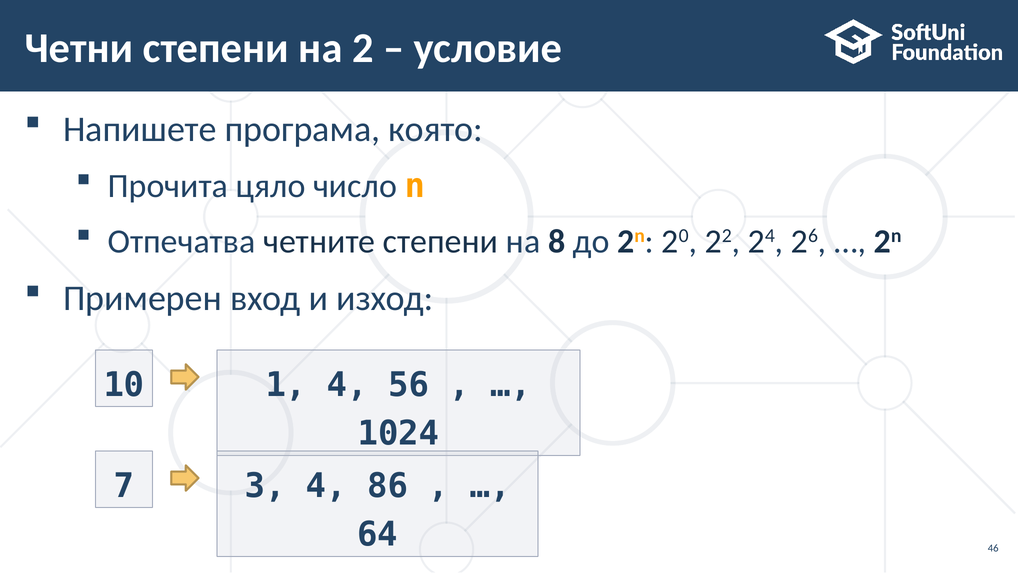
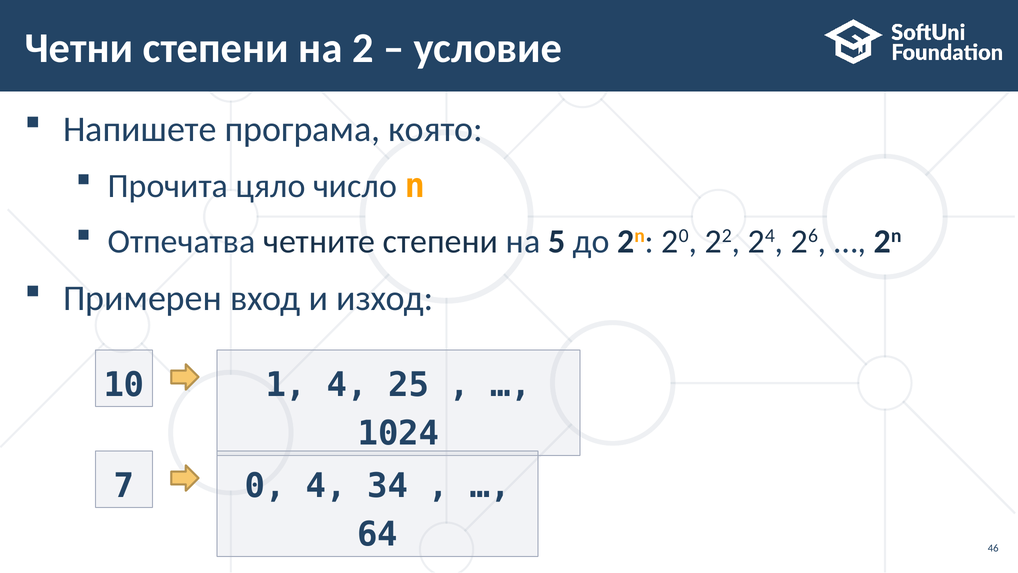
8: 8 -> 5 (557, 241)
56: 56 -> 25 (409, 385)
3: 3 -> 0 (265, 486)
86: 86 -> 34 (388, 486)
